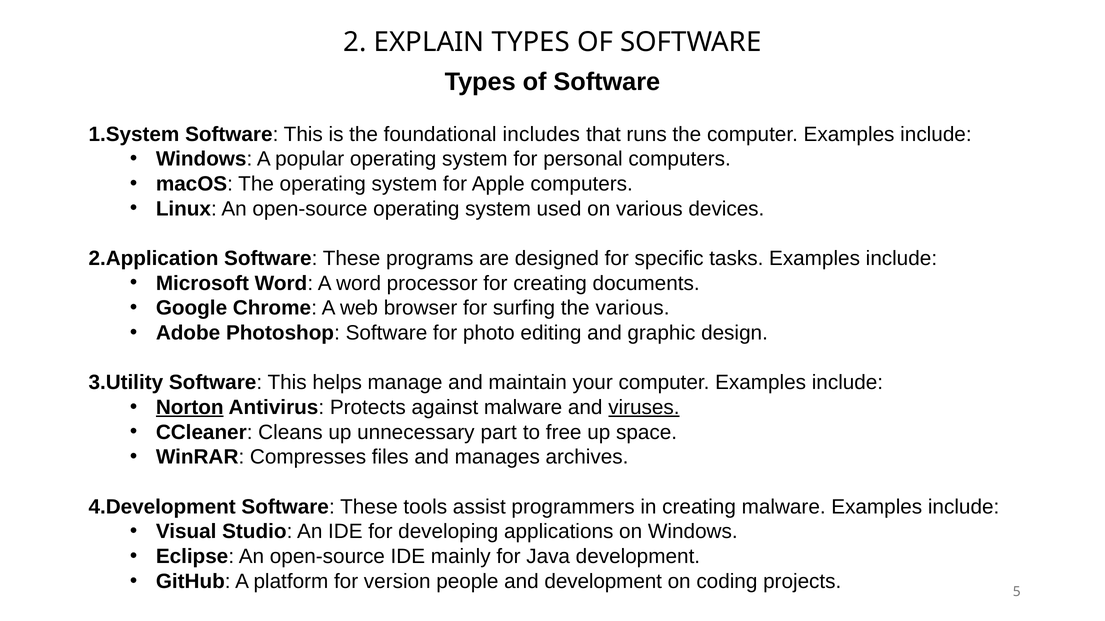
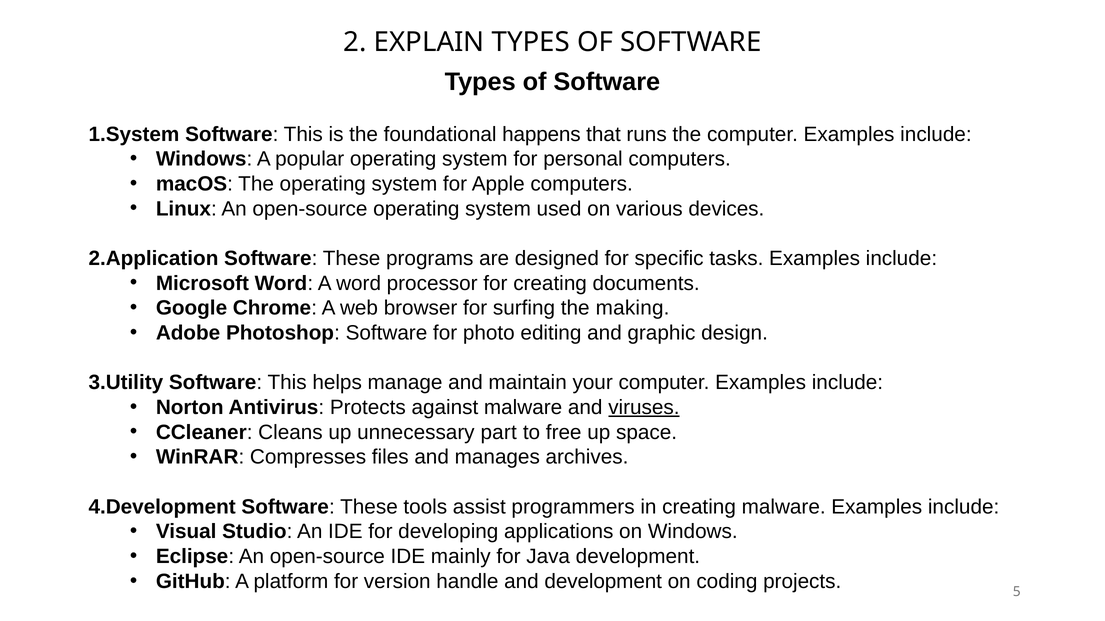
includes: includes -> happens (541, 134)
the various: various -> making (633, 308)
Norton underline: present -> none (190, 408)
people: people -> handle (467, 582)
